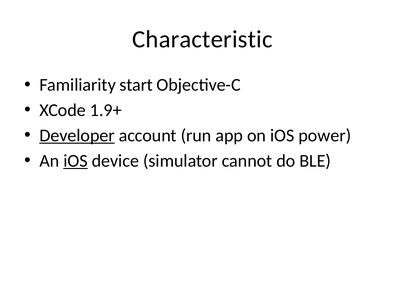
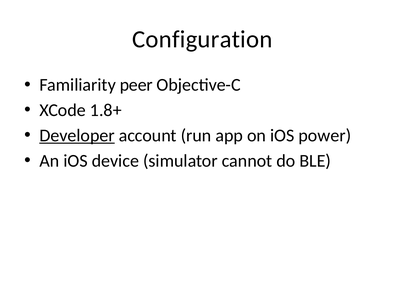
Characteristic: Characteristic -> Configuration (202, 39)
start: start -> peer (136, 85)
1.9+: 1.9+ -> 1.8+ (106, 110)
iOS underline: present -> none (76, 161)
